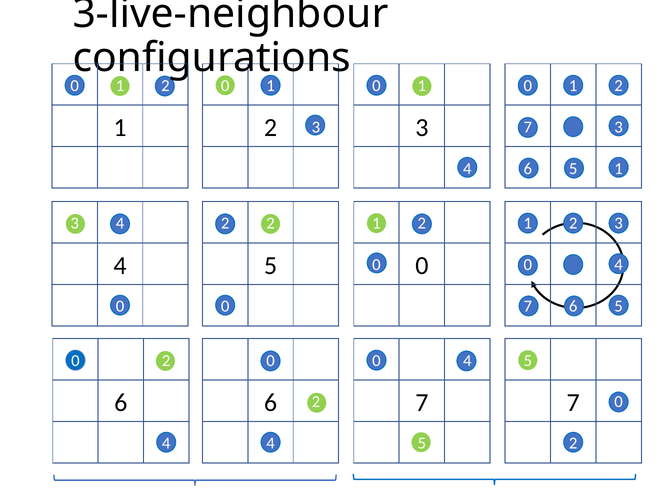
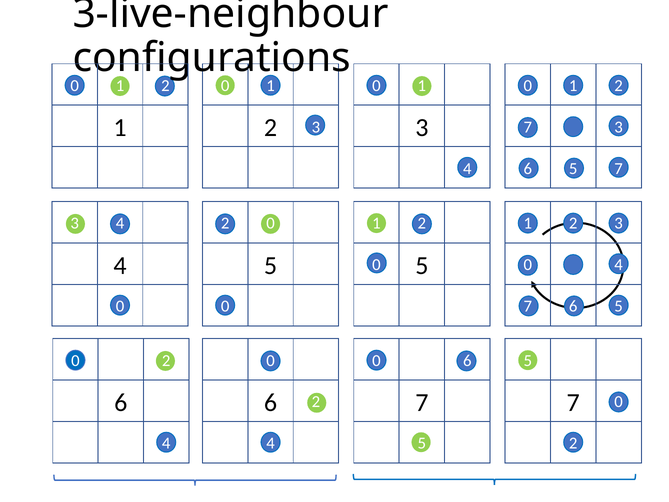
6 5 1: 1 -> 7 (619, 168)
2: 2 -> 0 (271, 223)
0: 0 -> 5 (422, 265)
4: 4 -> 6 (467, 360)
